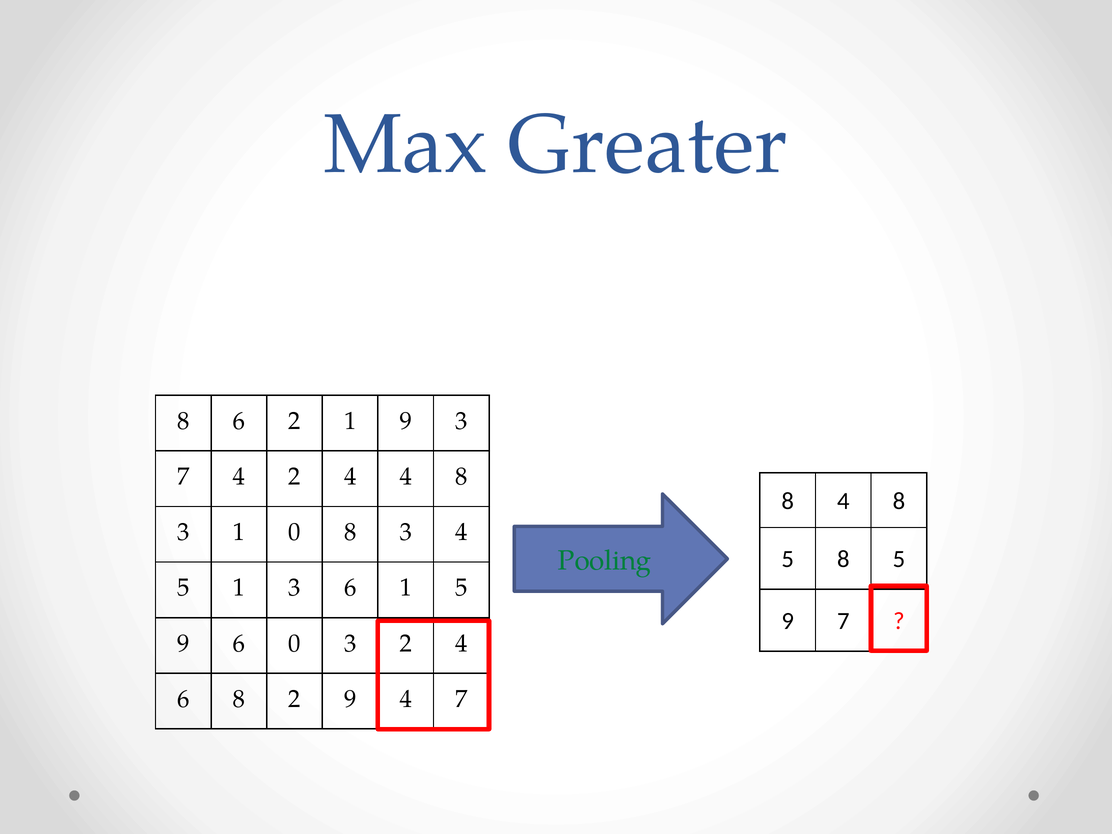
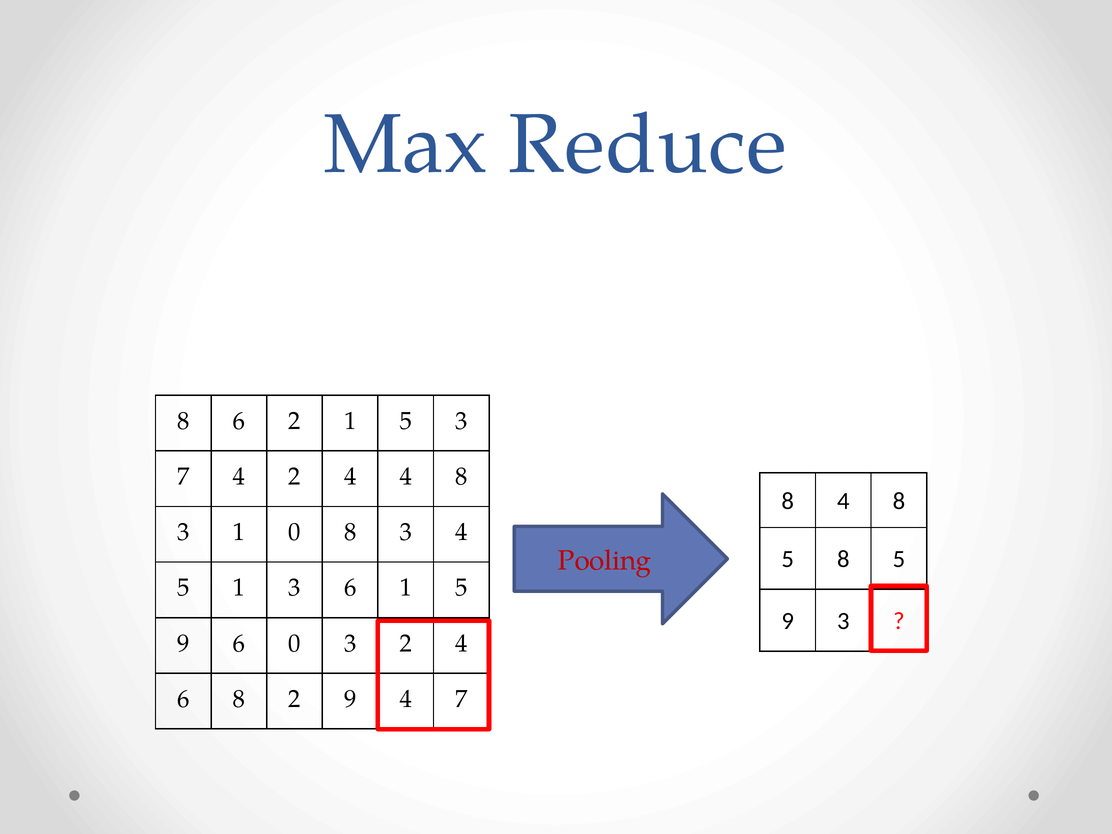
Greater: Greater -> Reduce (647, 145)
2 1 9: 9 -> 5 (406, 421)
Pooling colour: green -> red (605, 561)
9 7: 7 -> 3 (843, 621)
